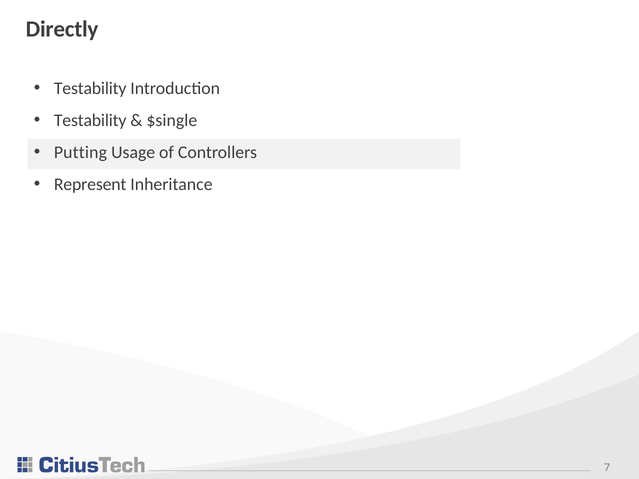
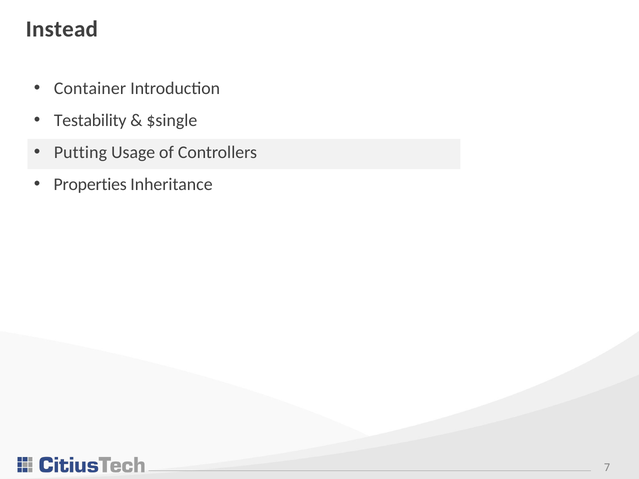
Directly: Directly -> Instead (62, 29)
Testability: Testability -> Container (90, 89)
Represent: Represent -> Properties (90, 184)
